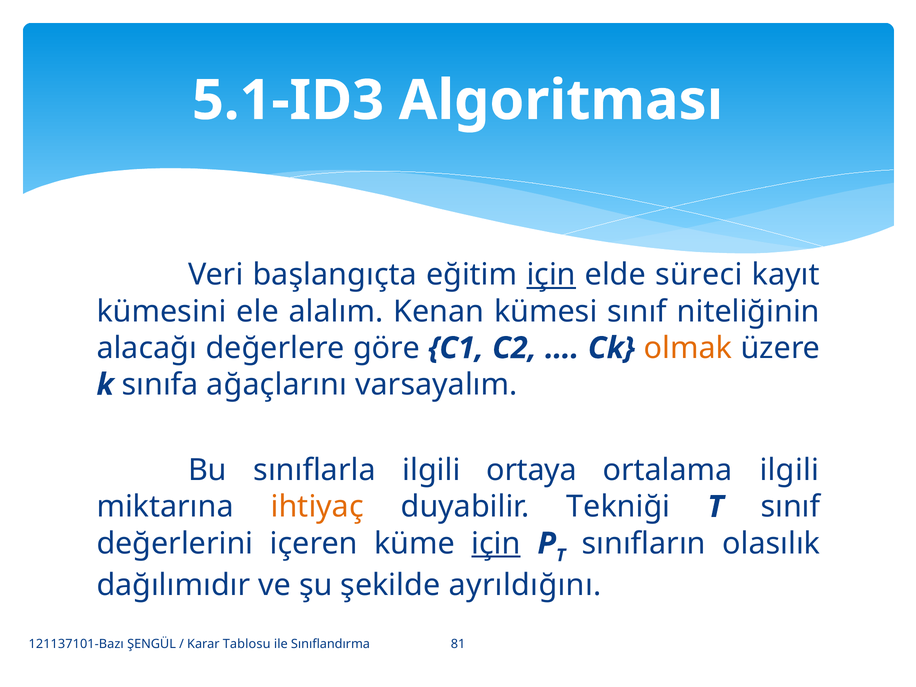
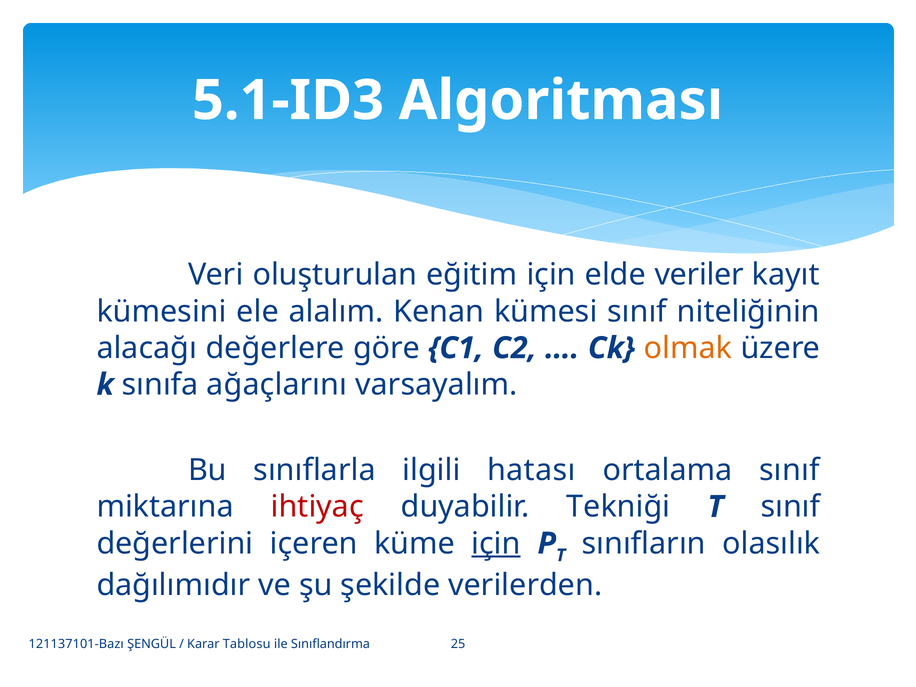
başlangıçta: başlangıçta -> oluşturulan (335, 275)
için underline: present -> none (551, 275)
süreci: süreci -> veriler (699, 275)
ortaya: ortaya -> hatası (531, 470)
ortalama ilgili: ilgili -> sınıf (789, 470)
ihtiyaç colour: orange -> red (317, 507)
ayrıldığını: ayrıldığını -> verilerden (525, 585)
81: 81 -> 25 (458, 644)
